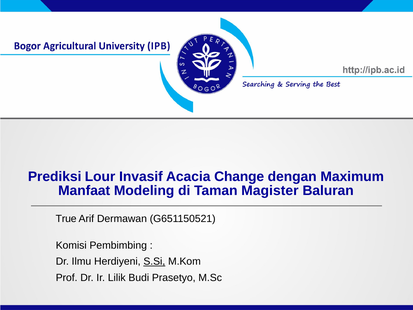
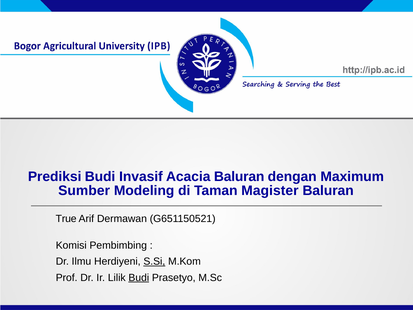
Prediksi Lour: Lour -> Budi (100, 177)
Acacia Change: Change -> Baluran (239, 177)
Manfaat: Manfaat -> Sumber (84, 190)
Budi underline: none -> present (139, 277)
